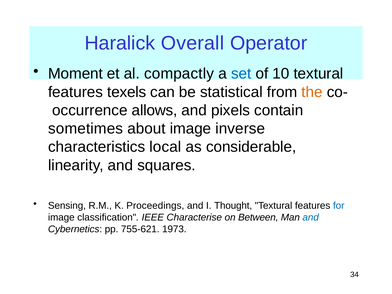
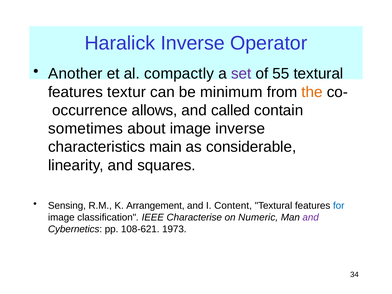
Haralick Overall: Overall -> Inverse (193, 43)
Moment: Moment -> Another (75, 74)
set colour: blue -> purple (241, 74)
10: 10 -> 55 (281, 74)
texels: texels -> textur (127, 92)
statistical: statistical -> minimum (231, 92)
pixels: pixels -> called (231, 110)
local: local -> main (166, 147)
Proceedings: Proceedings -> Arrangement (155, 206)
Thought: Thought -> Content (233, 206)
Between: Between -> Numeric (258, 217)
and colour: blue -> purple (311, 217)
755-621: 755-621 -> 108-621 (140, 229)
